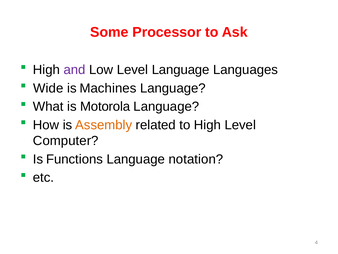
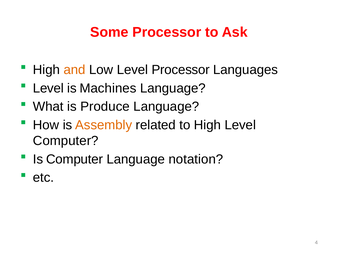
and colour: purple -> orange (75, 70)
Level Language: Language -> Processor (181, 70)
Wide: Wide -> Level (48, 88)
Motorola: Motorola -> Produce (105, 106)
Is Functions: Functions -> Computer (75, 159)
